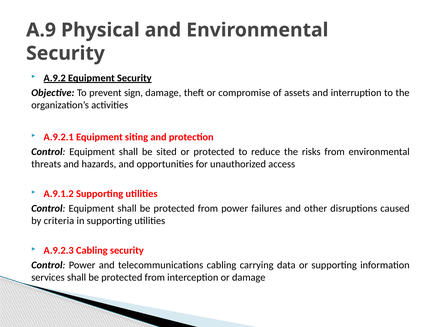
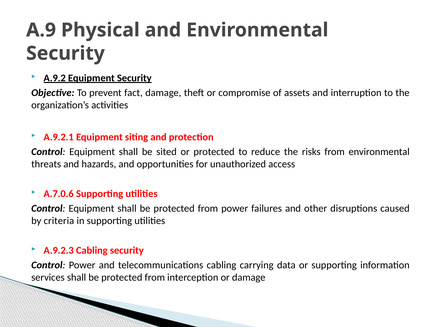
sign: sign -> fact (133, 93)
A.9.1.2: A.9.1.2 -> A.7.0.6 (59, 194)
